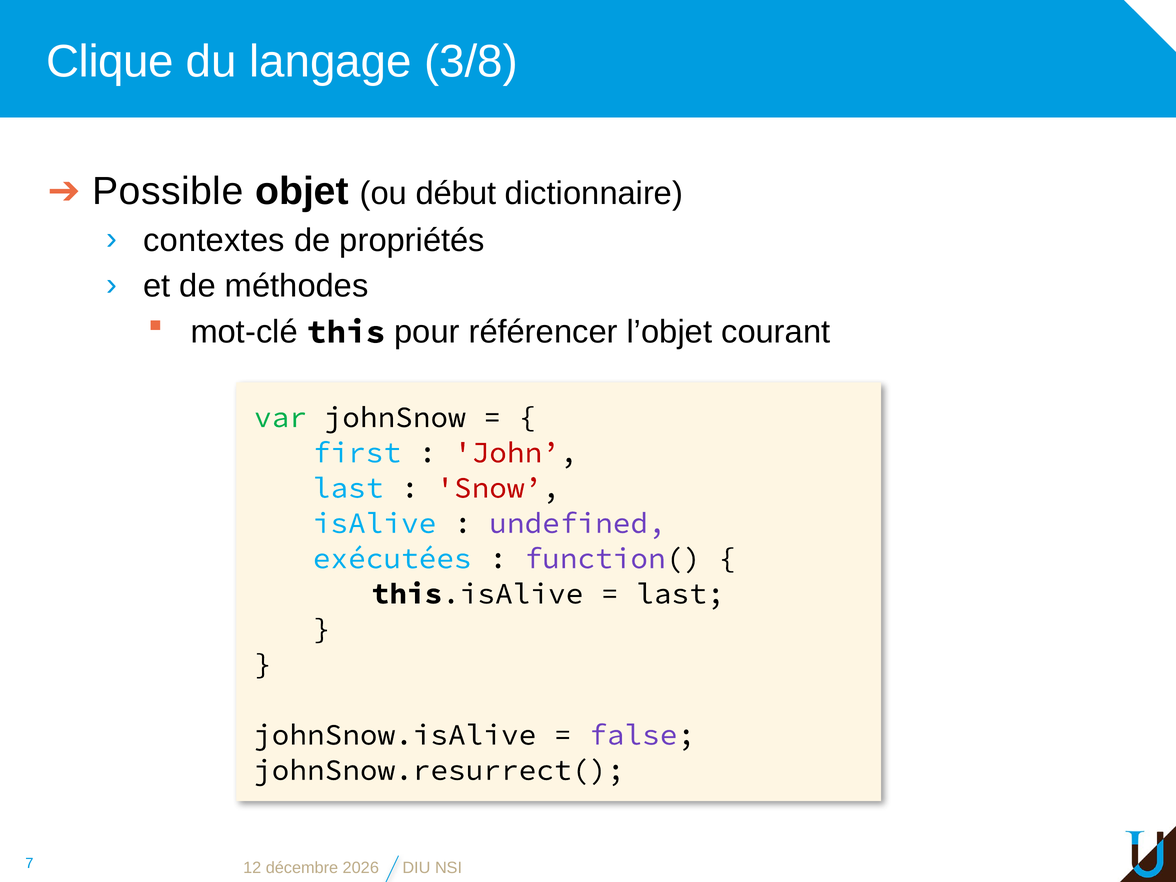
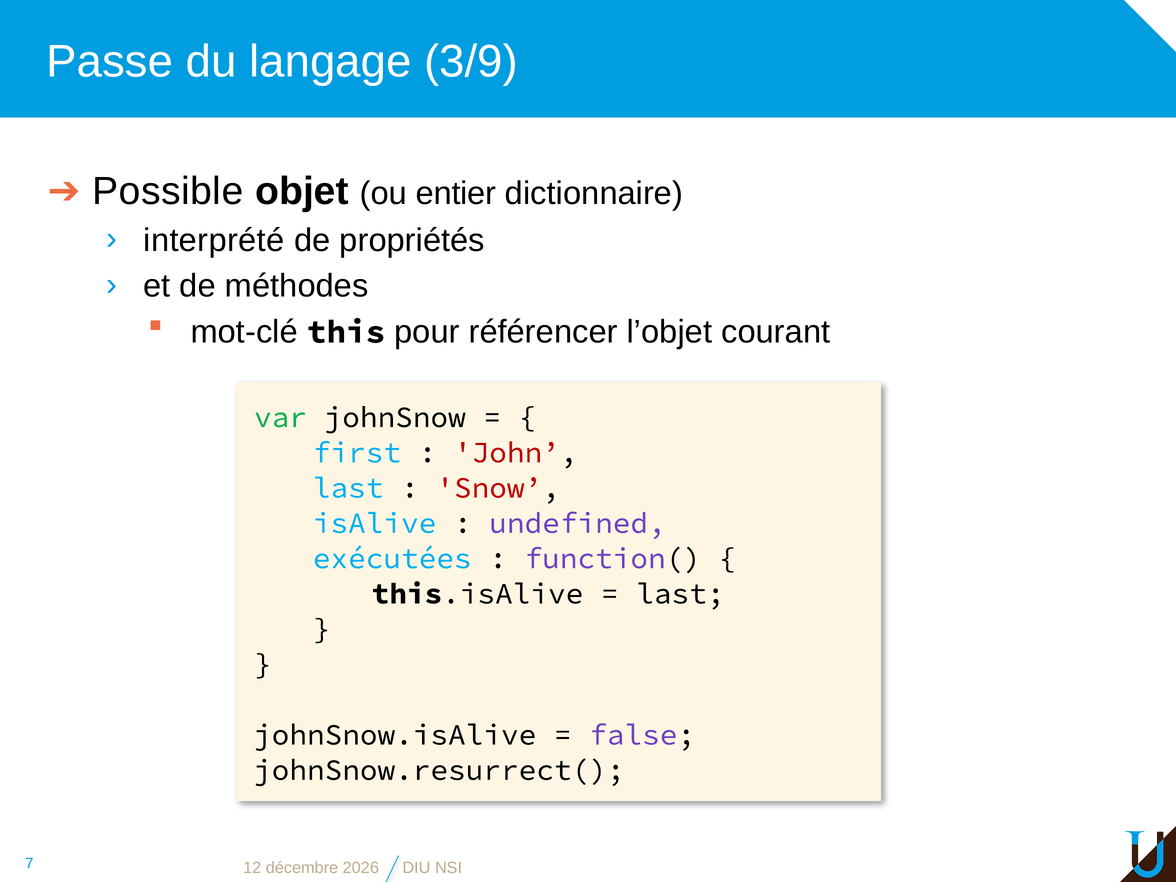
Clique: Clique -> Passe (110, 62)
3/8: 3/8 -> 3/9 (471, 62)
début: début -> entier (456, 193)
contextes: contextes -> interprété (214, 240)
